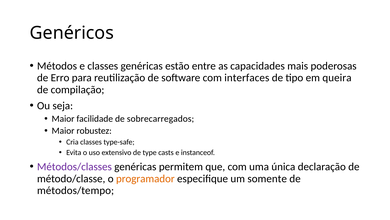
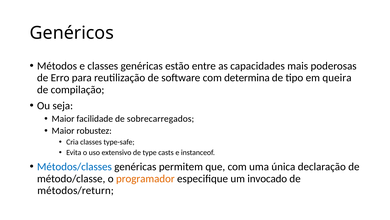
interfaces: interfaces -> determina (247, 78)
Métodos/classes colour: purple -> blue (74, 166)
somente: somente -> invocado (267, 178)
métodos/tempo: métodos/tempo -> métodos/return (76, 190)
